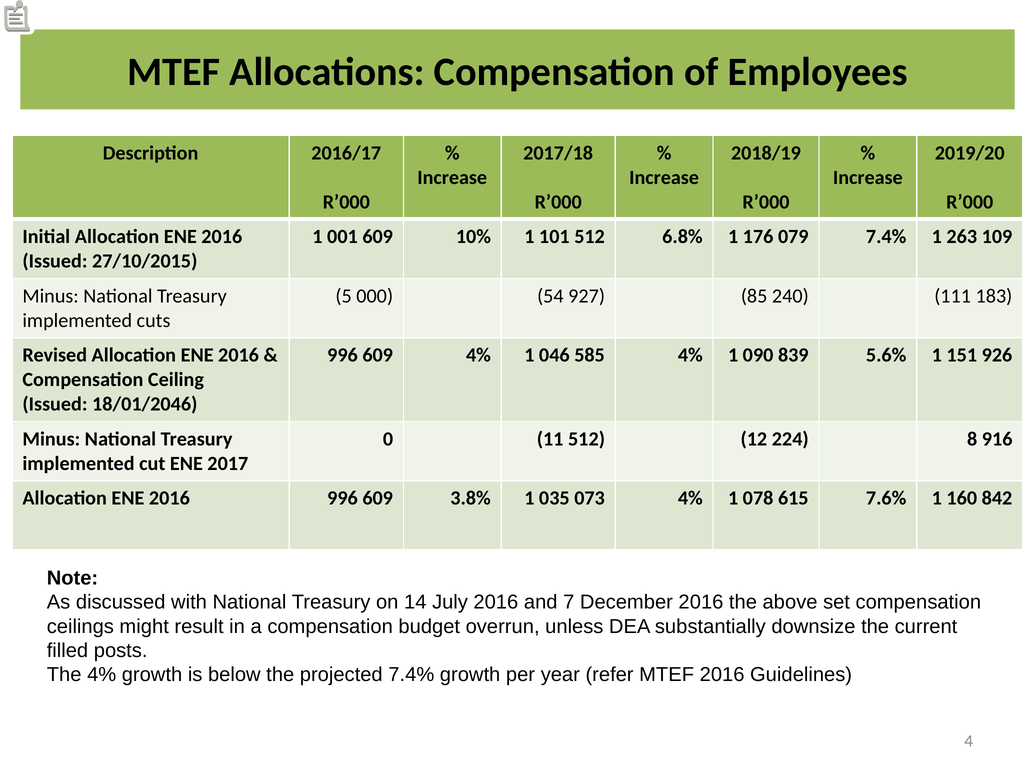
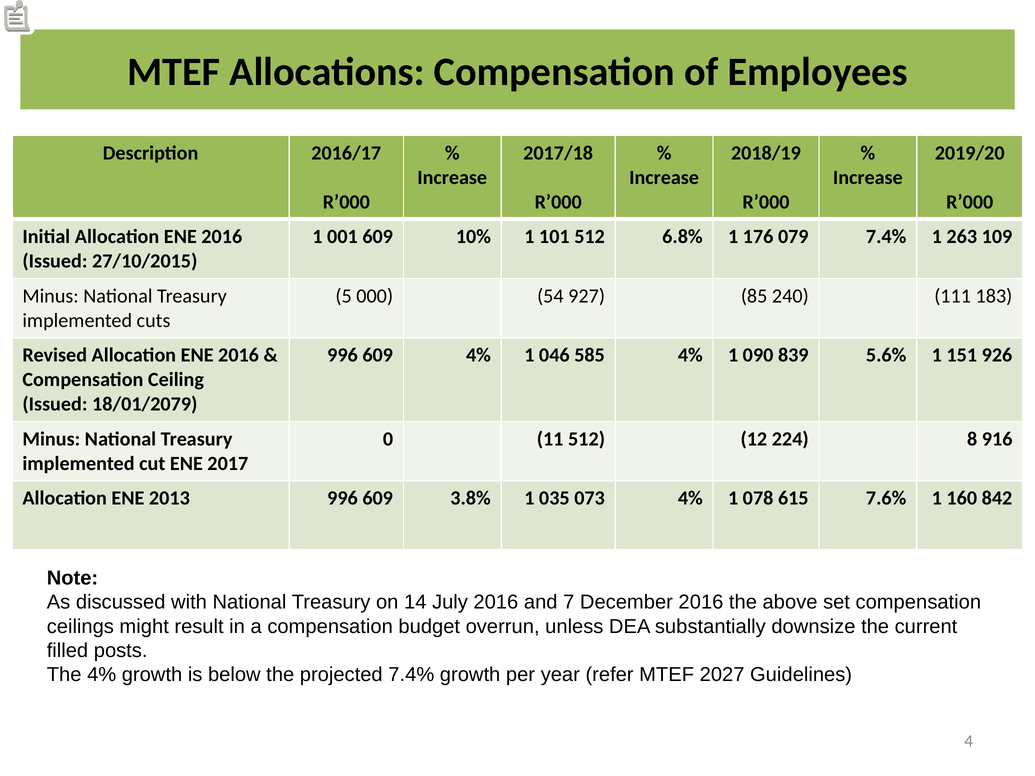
18/01/2046: 18/01/2046 -> 18/01/2079 (145, 404)
2016: 2016 -> 2013 (169, 499)
MTEF 2016: 2016 -> 2027 (722, 675)
